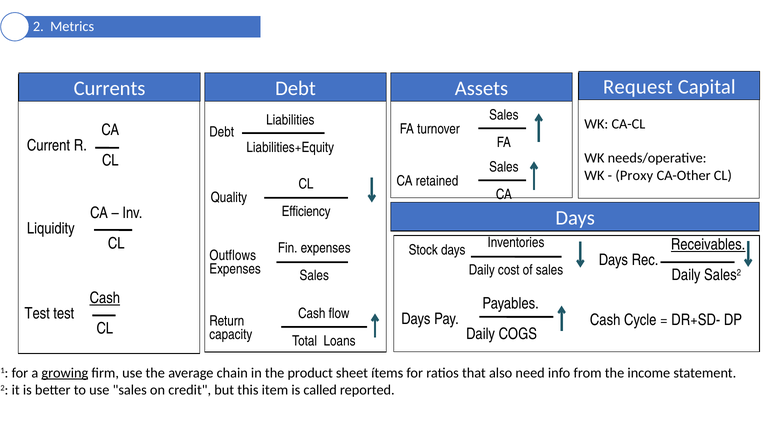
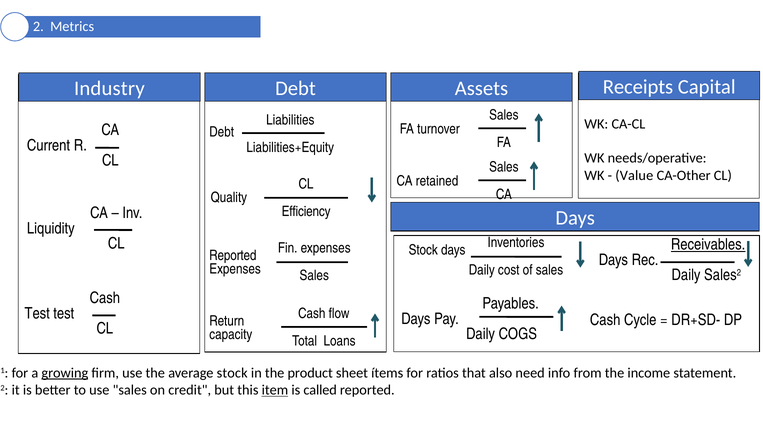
Request: Request -> Receipts (638, 87)
Currents: Currents -> Industry (109, 88)
Proxy: Proxy -> Value (634, 175)
Outflows: Outflows -> Reported (233, 255)
Cash underline: present -> none (105, 298)
average chain: chain -> stock (232, 373)
item underline: none -> present (275, 390)
